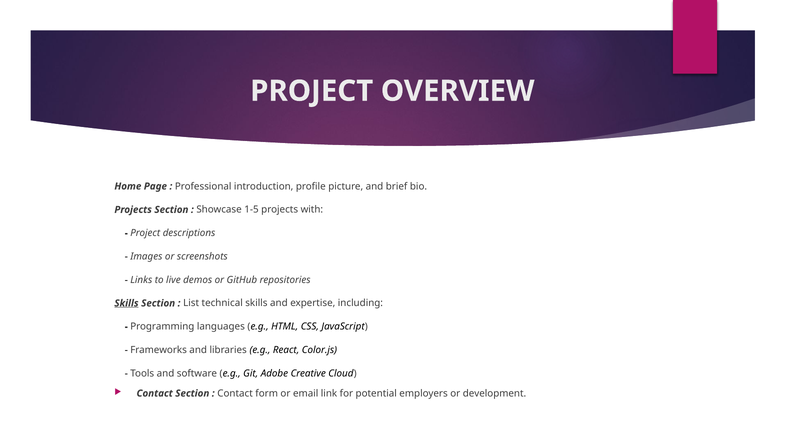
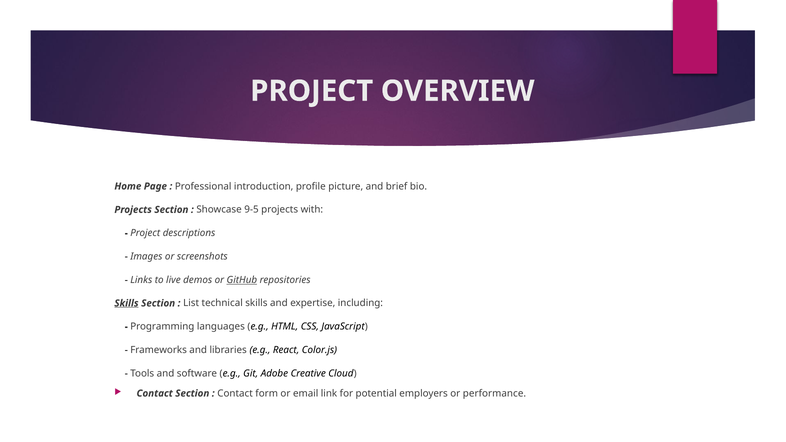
1-5: 1-5 -> 9-5 (252, 210)
GitHub underline: none -> present (242, 280)
development: development -> performance (494, 393)
